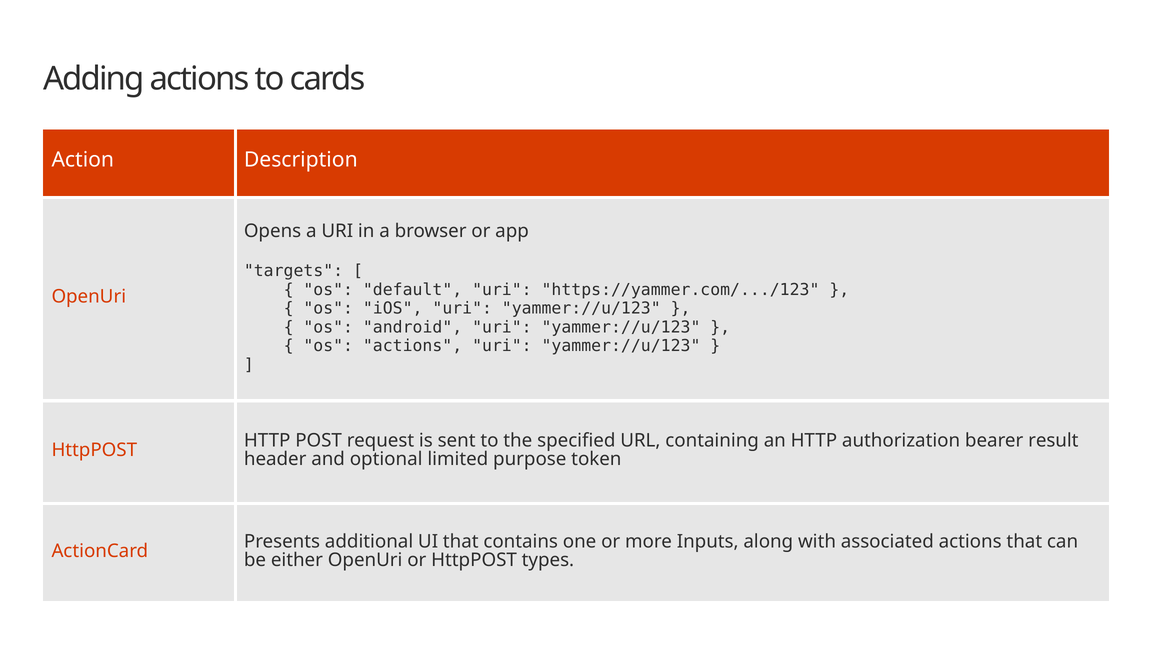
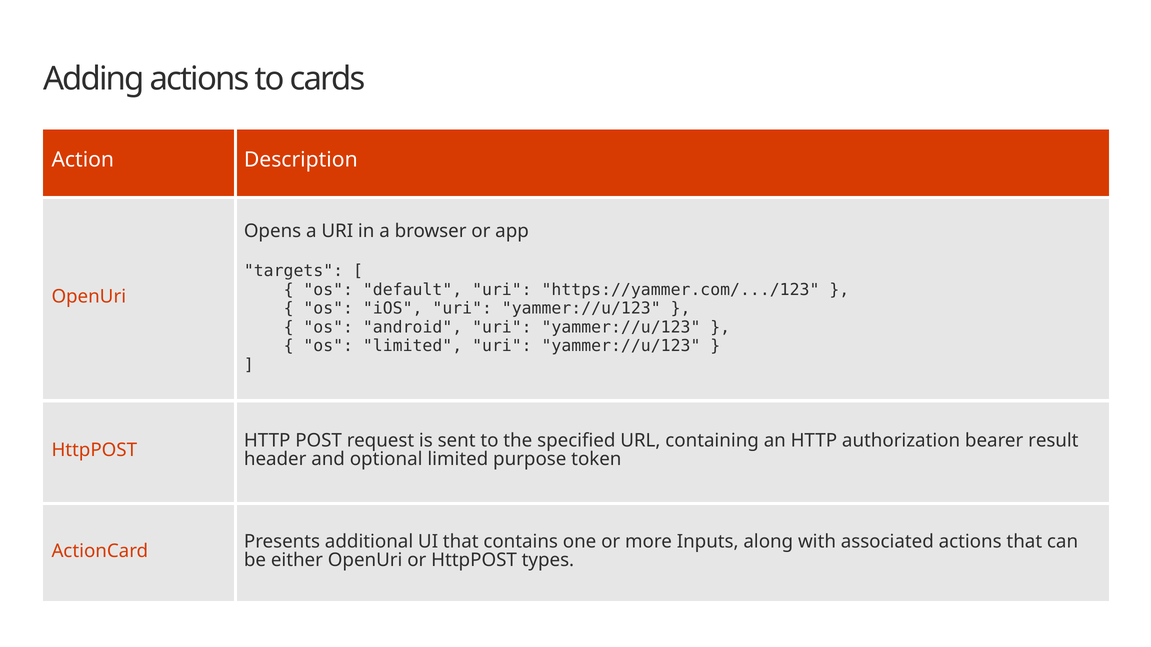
os actions: actions -> limited (413, 346)
